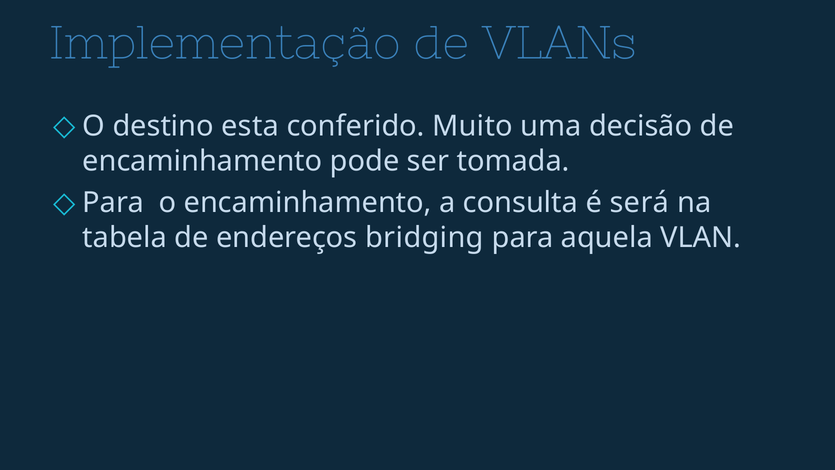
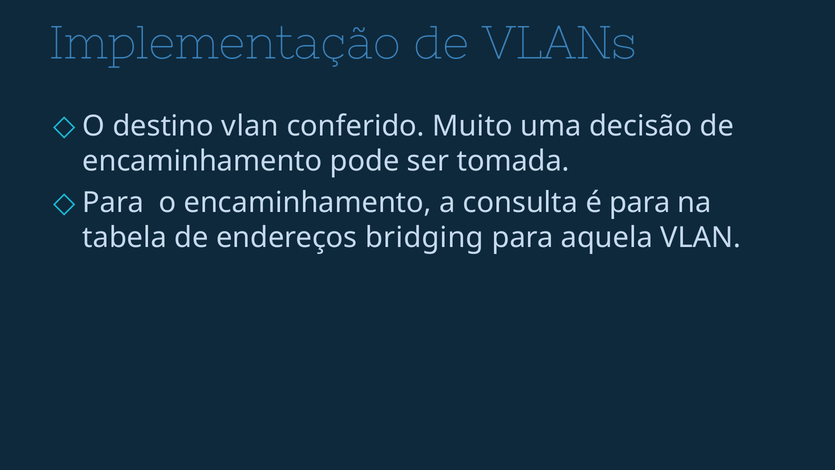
destino esta: esta -> vlan (250, 126)
é será: será -> para (640, 203)
